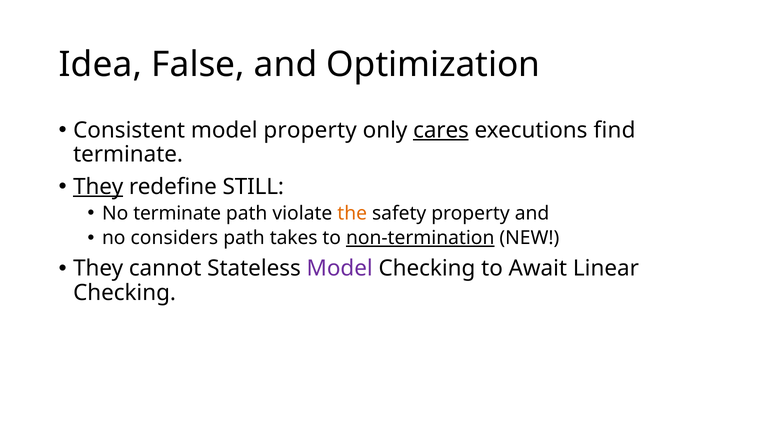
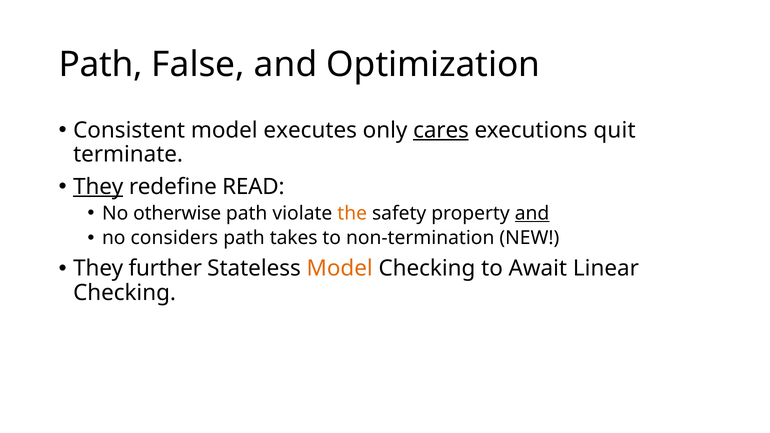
Idea: Idea -> Path (101, 65)
model property: property -> executes (310, 130)
find: find -> quit (615, 130)
STILL: STILL -> READ (253, 187)
No terminate: terminate -> otherwise (177, 213)
and underline: none -> present (532, 213)
non-termination underline: present -> none (420, 238)
cannot: cannot -> further (165, 269)
Model colour: purple -> orange (340, 269)
